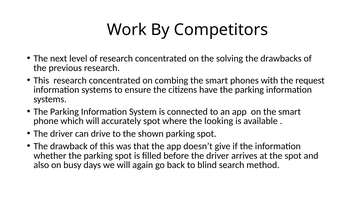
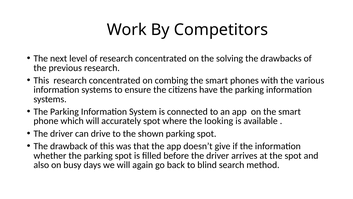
request: request -> various (310, 80)
